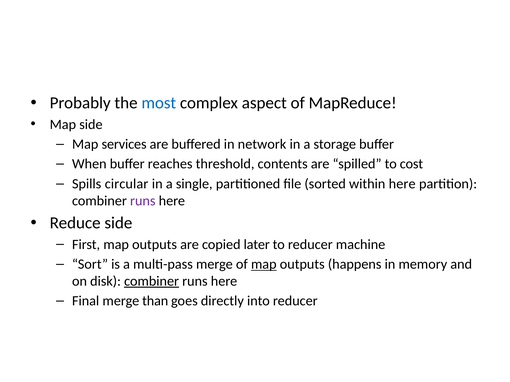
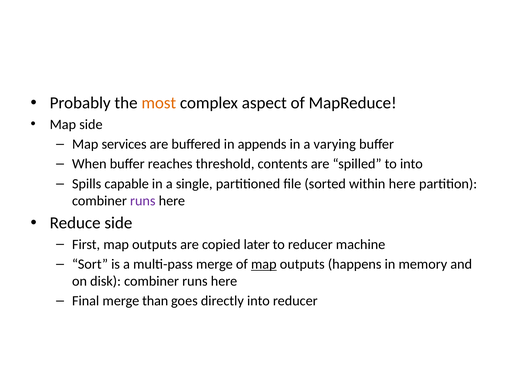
most colour: blue -> orange (159, 103)
network: network -> appends (262, 144)
storage: storage -> varying (335, 144)
to cost: cost -> into (411, 164)
circular: circular -> capable (127, 184)
combiner underline: present -> none (152, 282)
